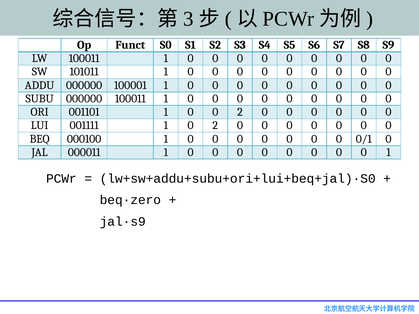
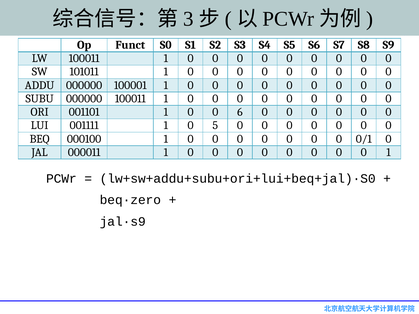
0 0 2: 2 -> 6 (240, 112)
1 0 2: 2 -> 5 (215, 126)
